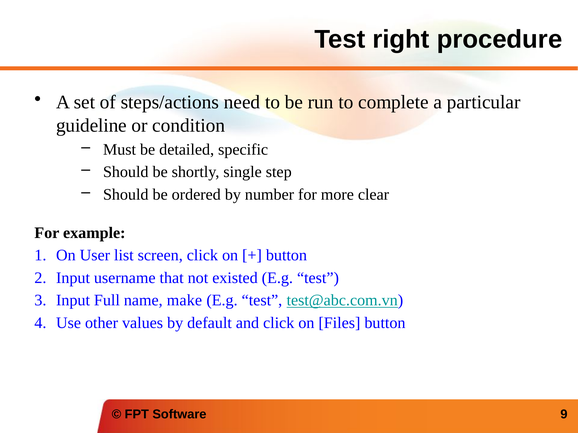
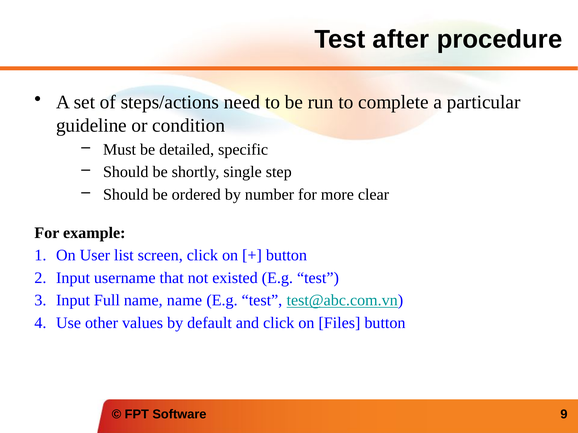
right: right -> after (401, 39)
name make: make -> name (184, 301)
